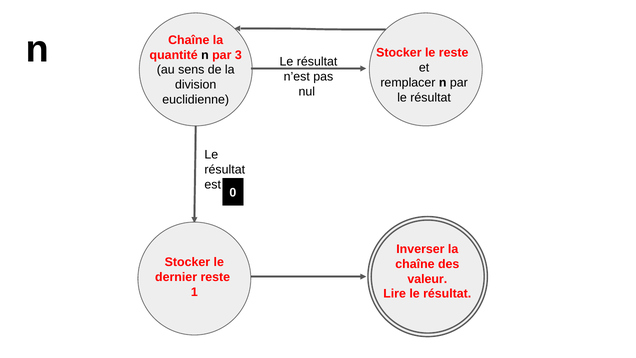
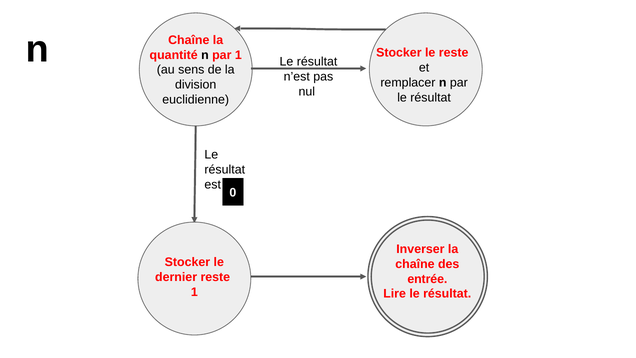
par 3: 3 -> 1 (238, 55)
valeur: valeur -> entrée (427, 279)
